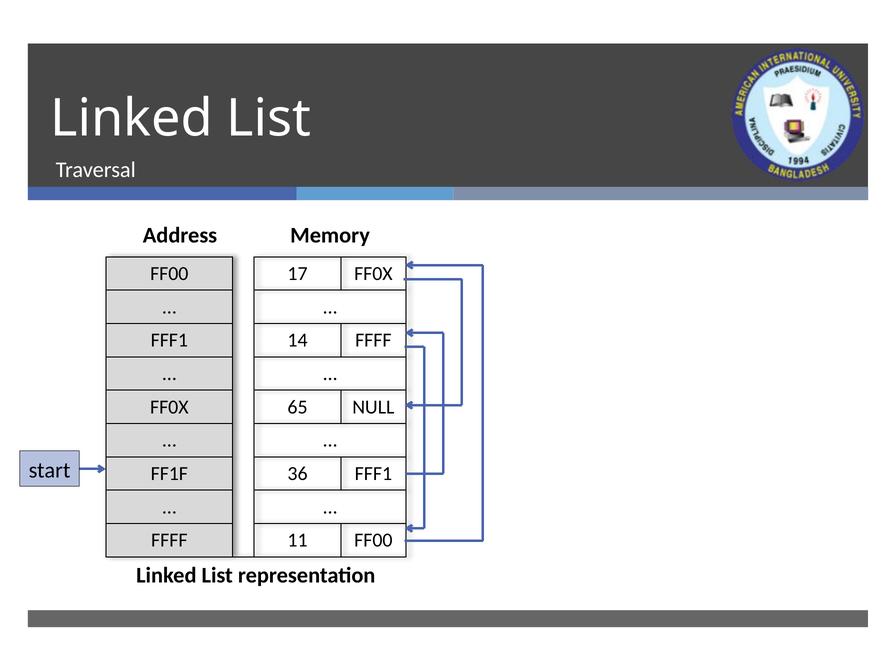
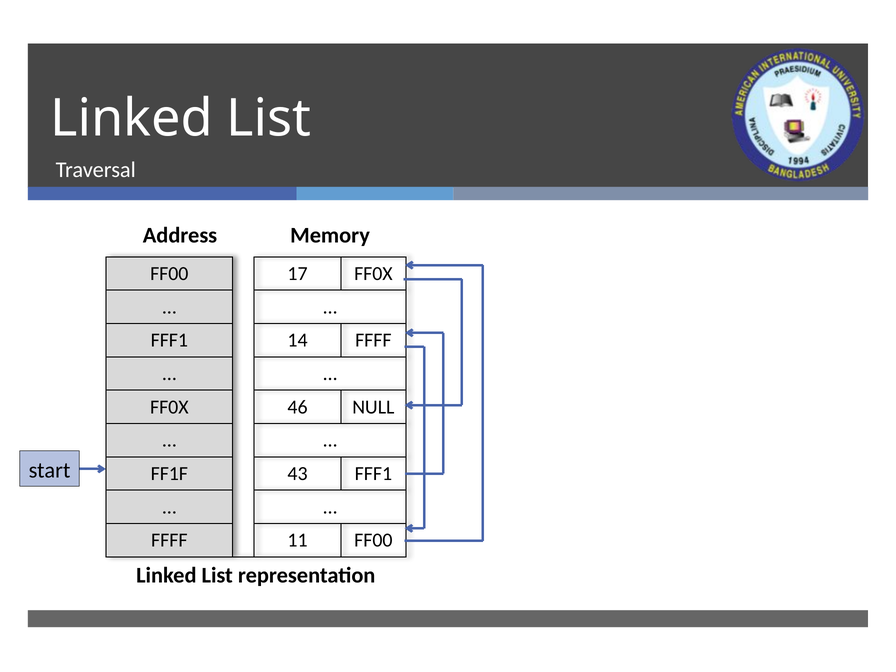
65: 65 -> 46 (298, 407)
36: 36 -> 43 (298, 474)
